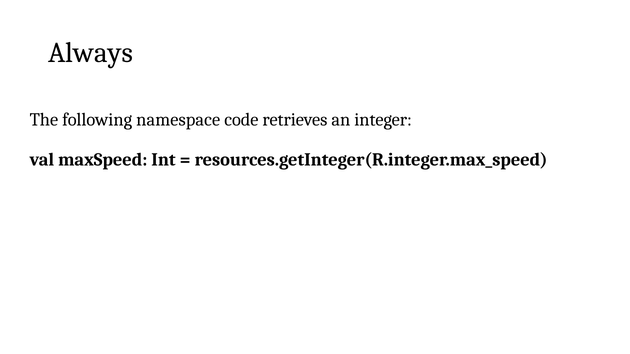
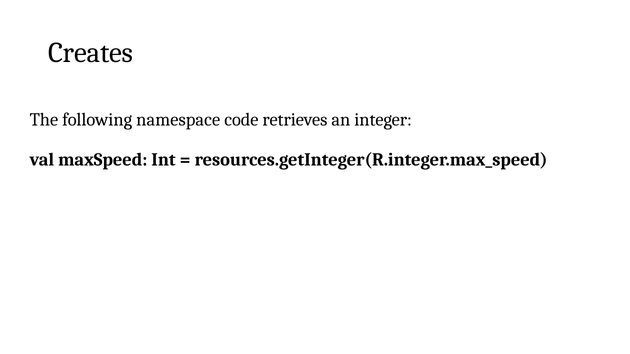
Always: Always -> Creates (91, 53)
